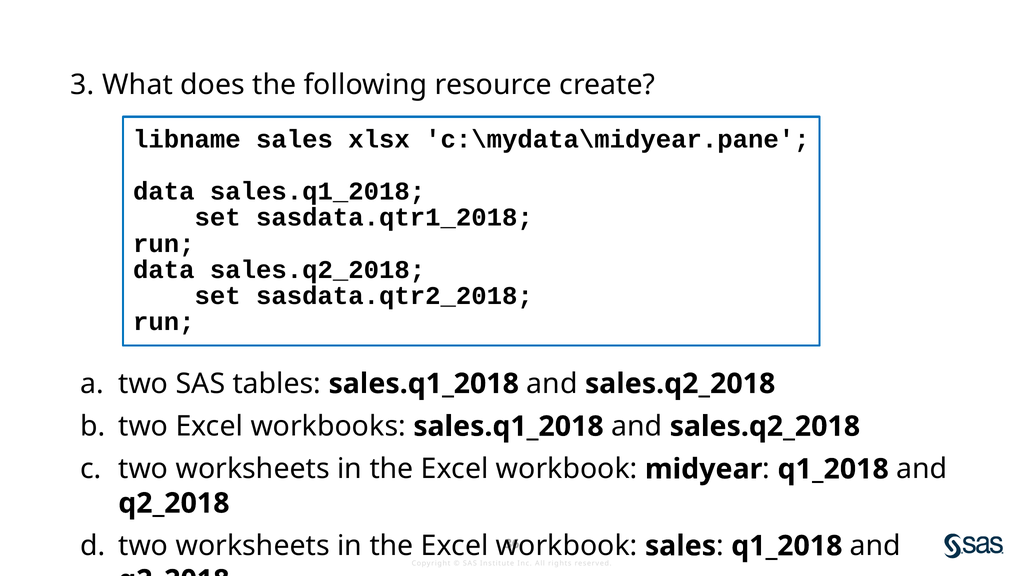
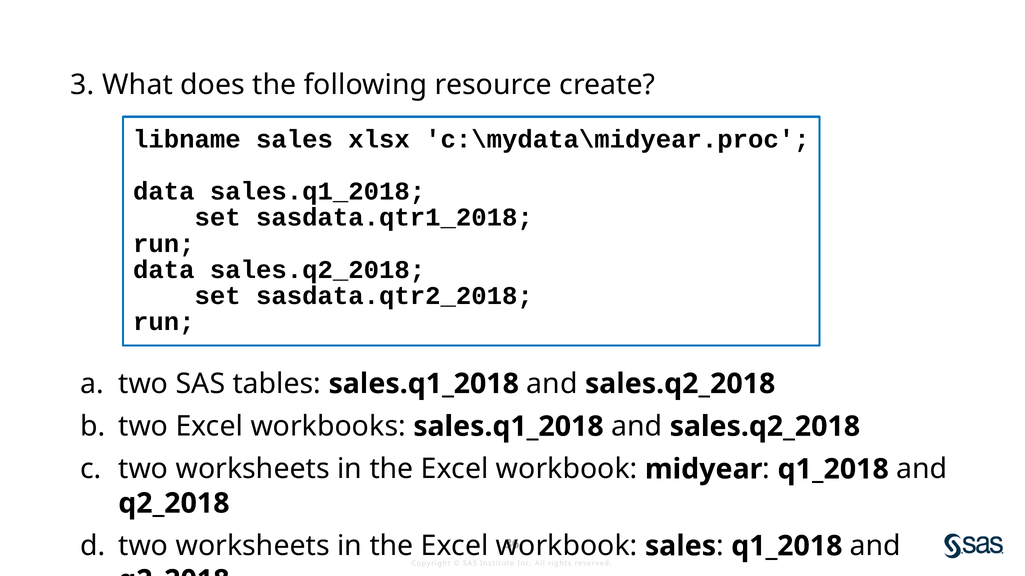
c:\mydata\midyear.pane: c:\mydata\midyear.pane -> c:\mydata\midyear.proc (617, 139)
